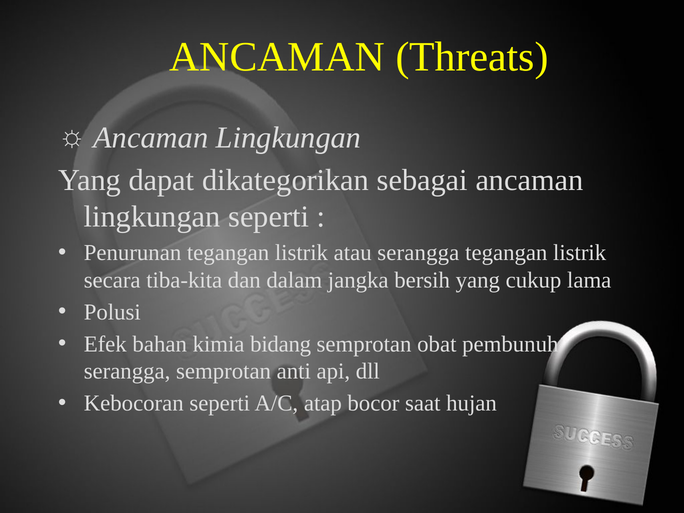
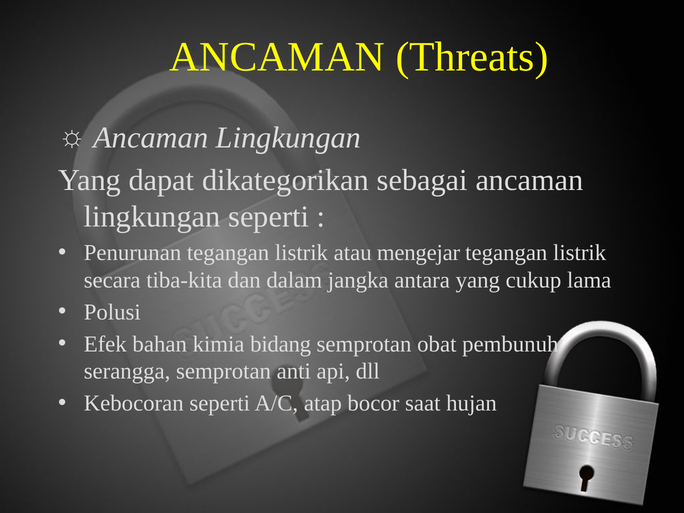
atau serangga: serangga -> mengejar (419, 253)
bersih: bersih -> antara (422, 280)
